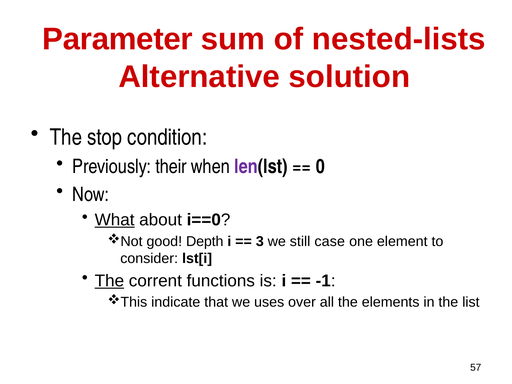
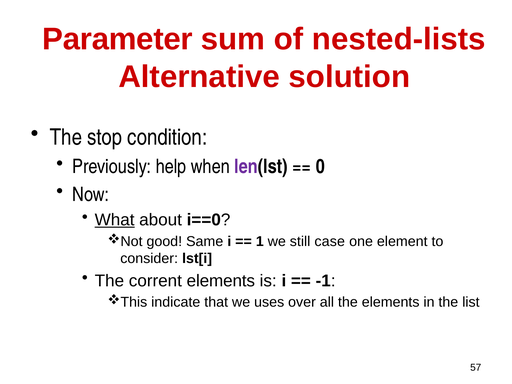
their: their -> help (171, 167)
Depth: Depth -> Same (205, 241)
3: 3 -> 1 (260, 241)
The underline: present -> none (109, 281)
corrent functions: functions -> elements (221, 281)
